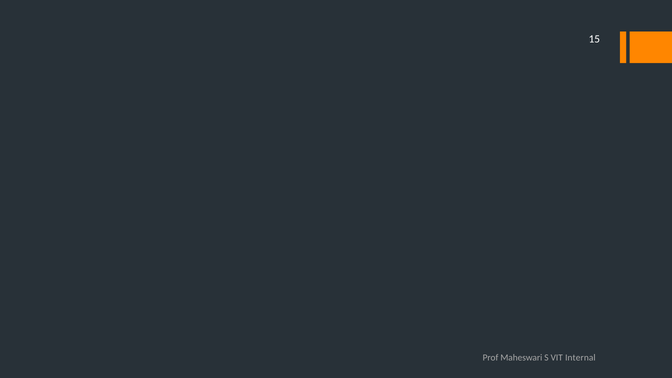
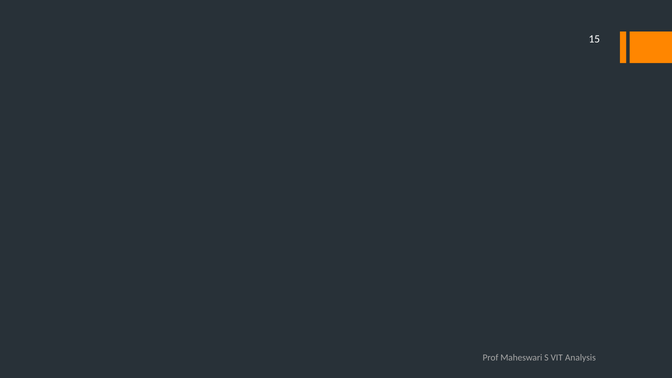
Internal: Internal -> Analysis (580, 358)
